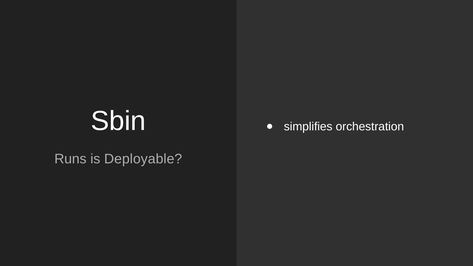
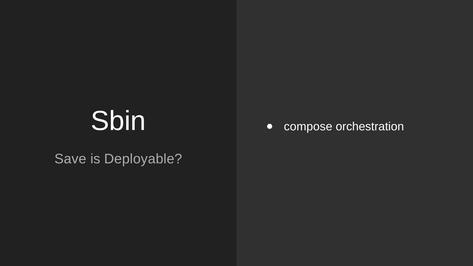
simplifies: simplifies -> compose (308, 127)
Runs: Runs -> Save (70, 159)
